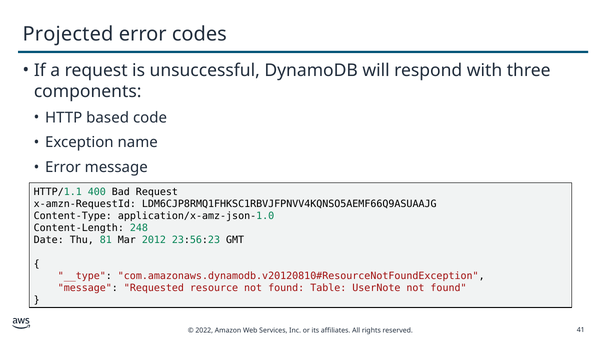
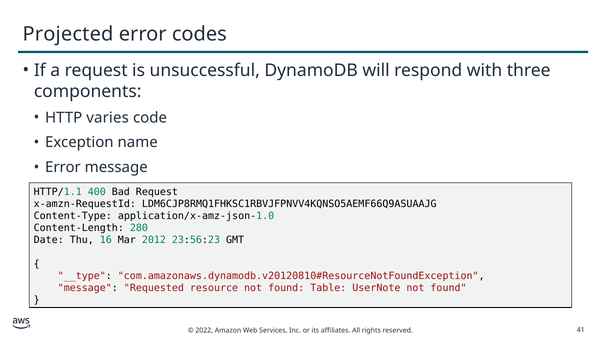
based: based -> varies (108, 118)
248: 248 -> 280 (139, 228)
81: 81 -> 16 (106, 240)
